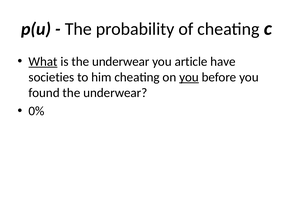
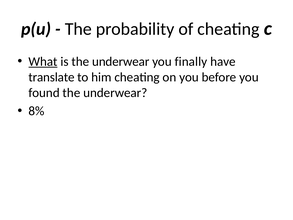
article: article -> finally (191, 61)
societies: societies -> translate (51, 77)
you underline: present -> none (189, 77)
0%: 0% -> 8% (37, 111)
